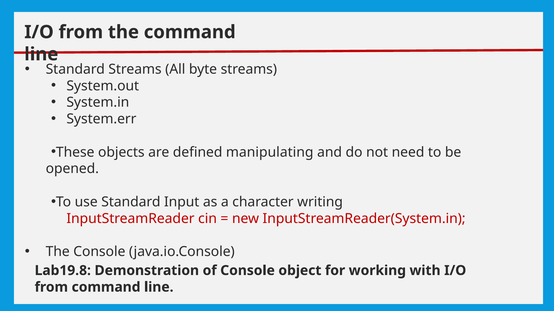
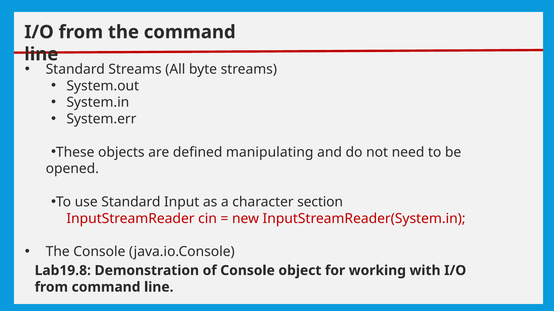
writing: writing -> section (320, 202)
